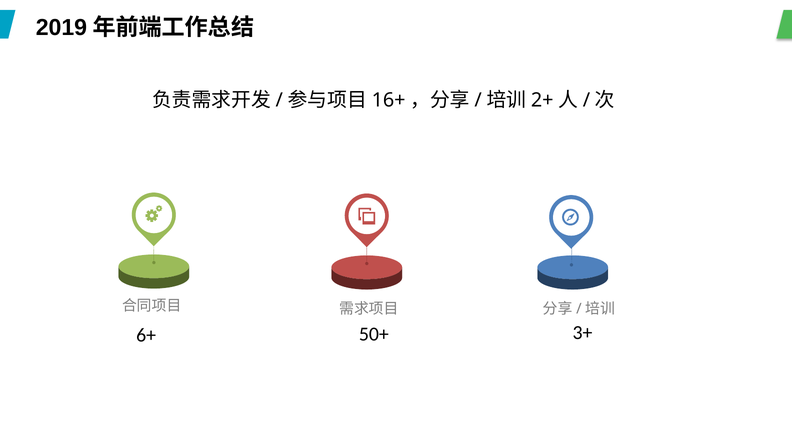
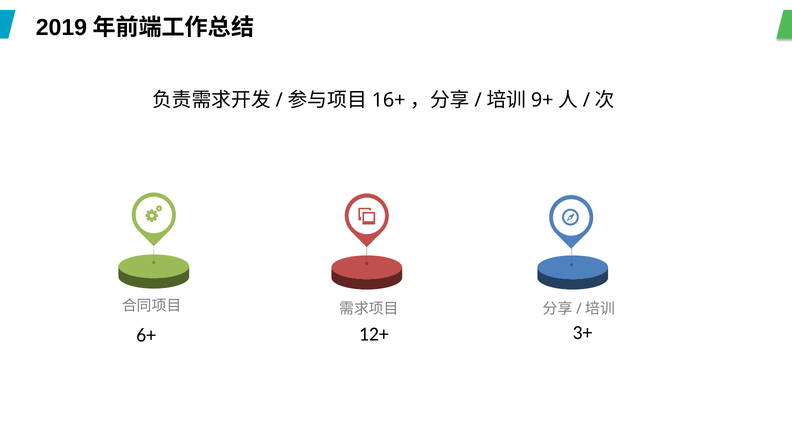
2+: 2+ -> 9+ (542, 100)
50+: 50+ -> 12+ (374, 334)
